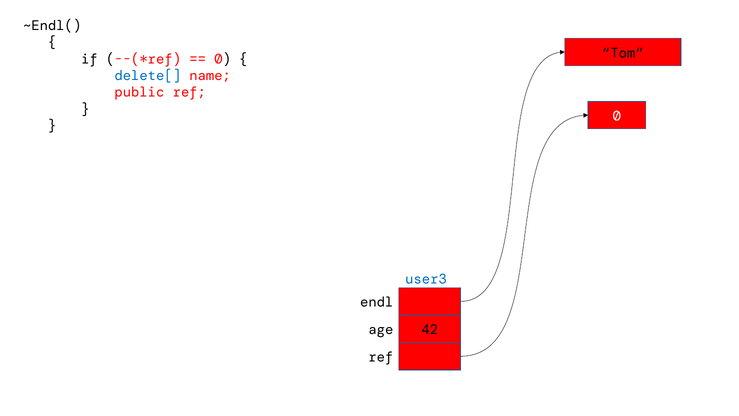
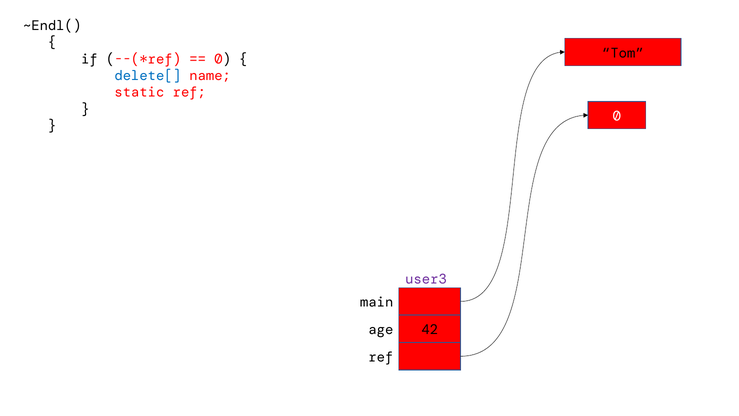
public: public -> static (139, 92)
user3 colour: blue -> purple (426, 279)
endl: endl -> main (377, 302)
